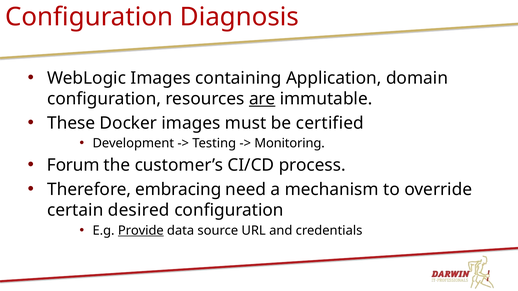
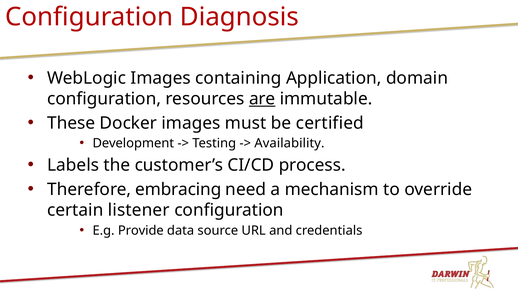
Monitoring: Monitoring -> Availability (289, 144)
Forum: Forum -> Labels (73, 165)
desired: desired -> listener (139, 210)
Provide underline: present -> none (141, 231)
